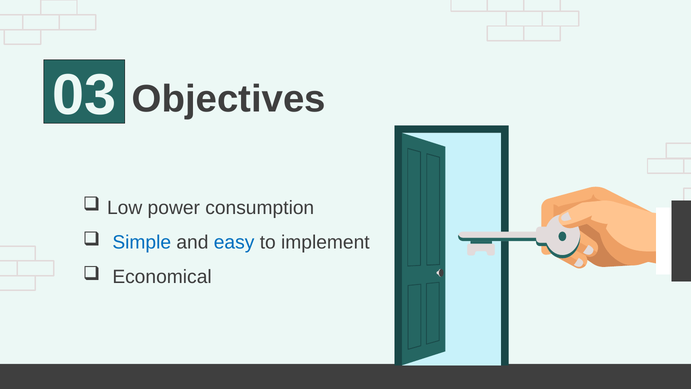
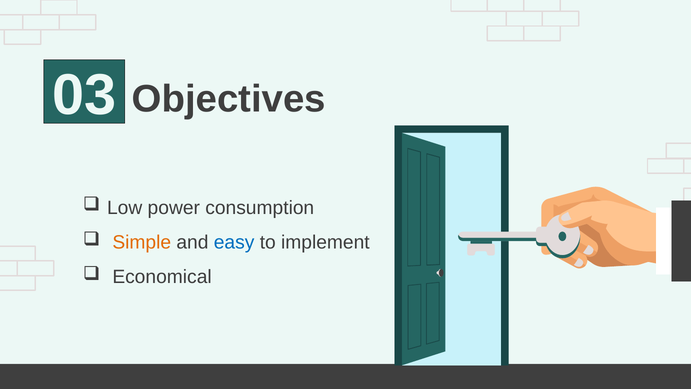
Simple colour: blue -> orange (142, 242)
